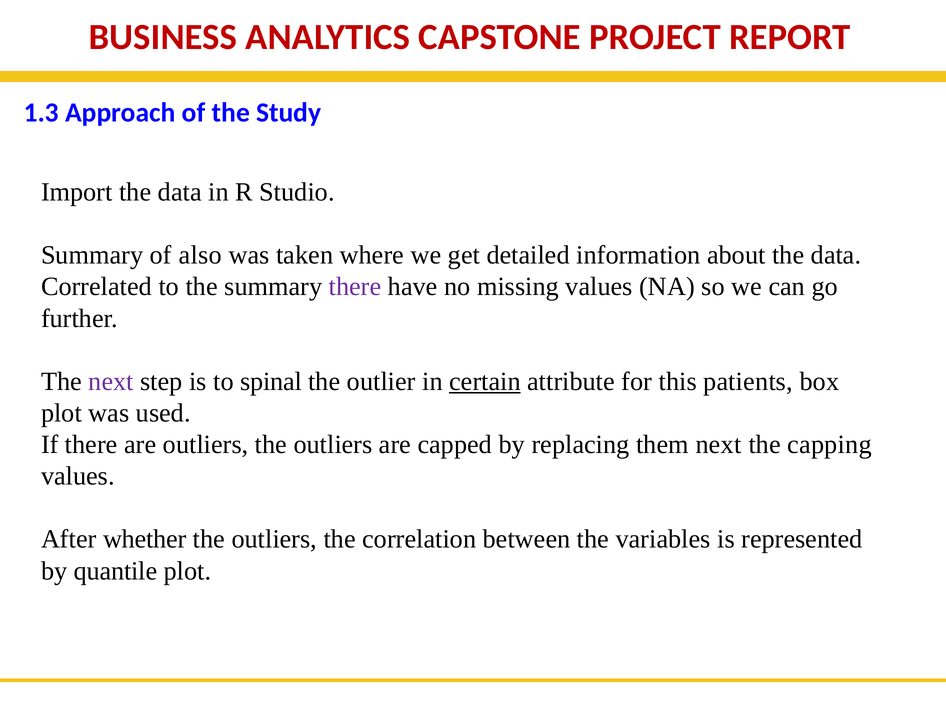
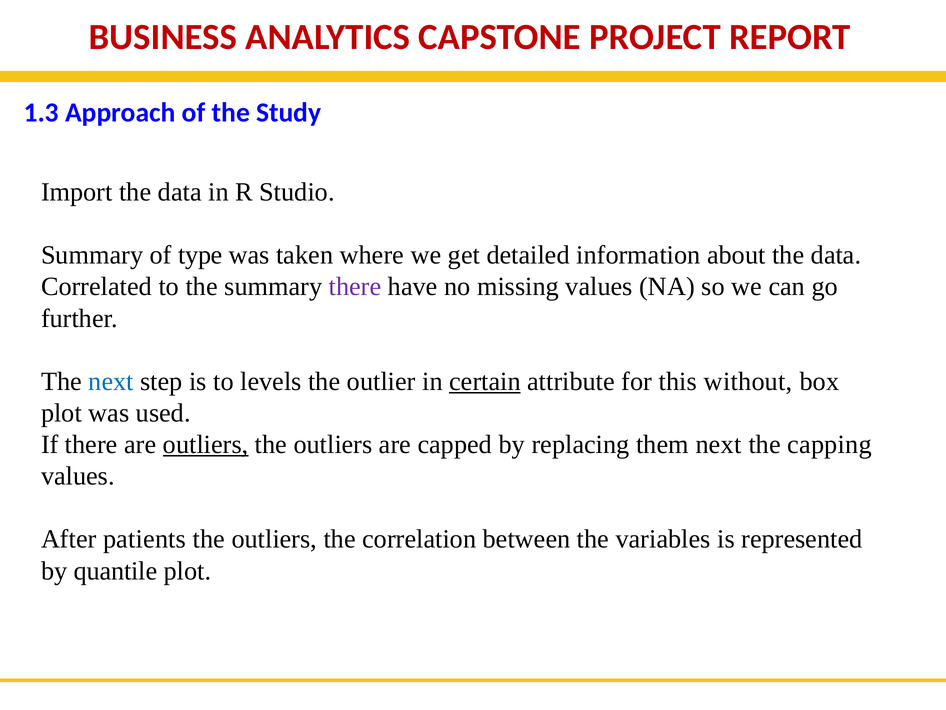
also: also -> type (200, 255)
next colour: purple -> blue (111, 381)
spinal: spinal -> levels (271, 381)
patients: patients -> without (748, 381)
outliers underline: none -> present (206, 444)
whether: whether -> patients (145, 539)
